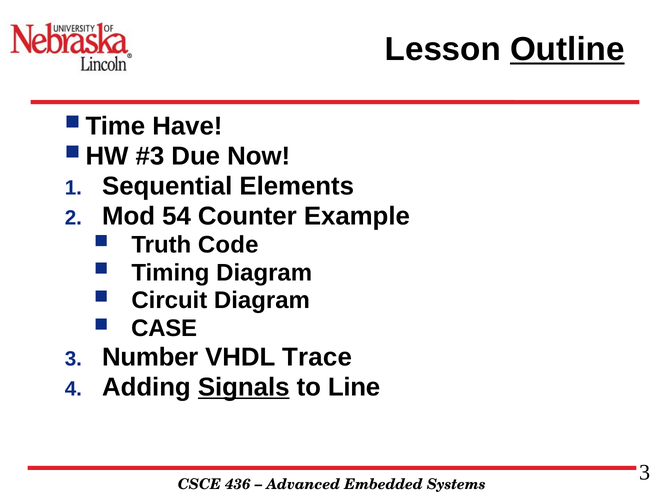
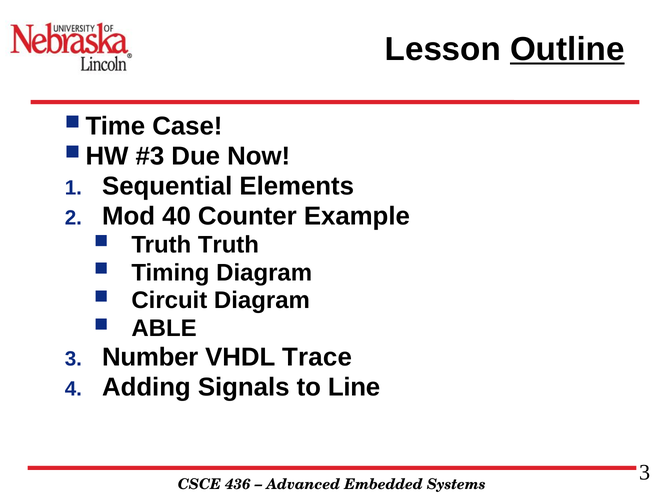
Have: Have -> Case (187, 126)
54: 54 -> 40 (177, 216)
Truth Code: Code -> Truth (228, 245)
CASE: CASE -> ABLE (164, 328)
Signals underline: present -> none (244, 387)
